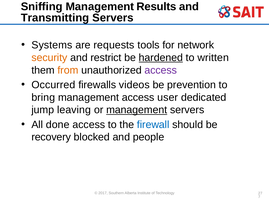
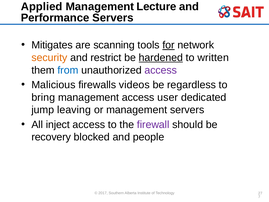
Sniffing: Sniffing -> Applied (42, 7)
Results: Results -> Lecture (156, 7)
Transmitting: Transmitting -> Performance (55, 18)
Systems: Systems -> Mitigates (52, 45)
requests: requests -> scanning (114, 45)
for underline: none -> present (169, 45)
from colour: orange -> blue (68, 70)
Occurred: Occurred -> Malicious (53, 85)
prevention: prevention -> regardless (192, 85)
management underline: present -> none (137, 110)
done: done -> inject (58, 124)
firewall colour: blue -> purple (153, 124)
